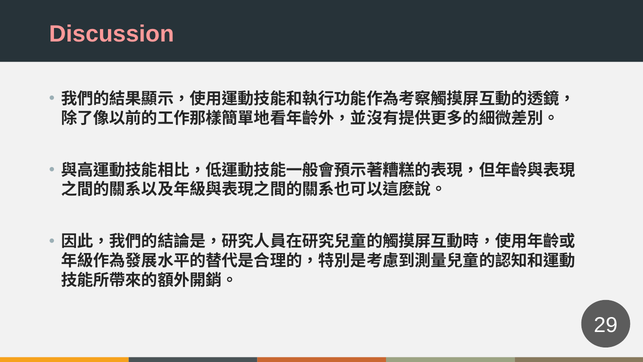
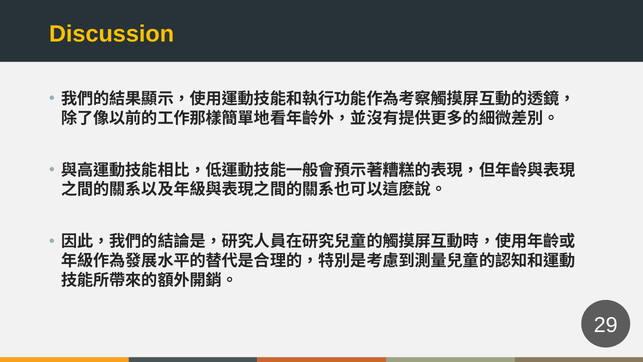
Discussion colour: pink -> yellow (112, 34)
